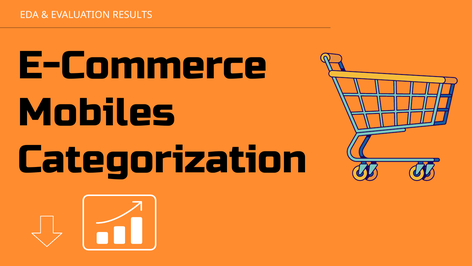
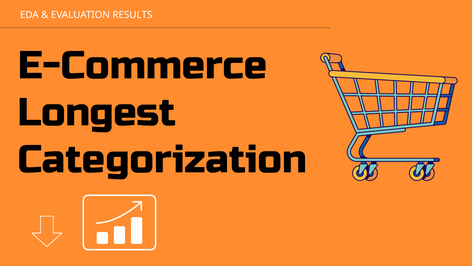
Mobiles: Mobiles -> Longest (97, 112)
